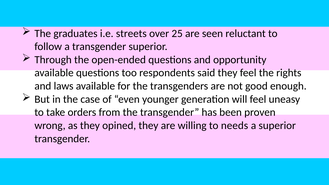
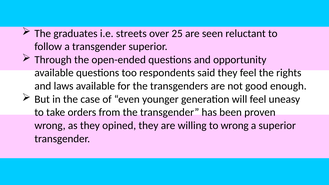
to needs: needs -> wrong (235, 126)
